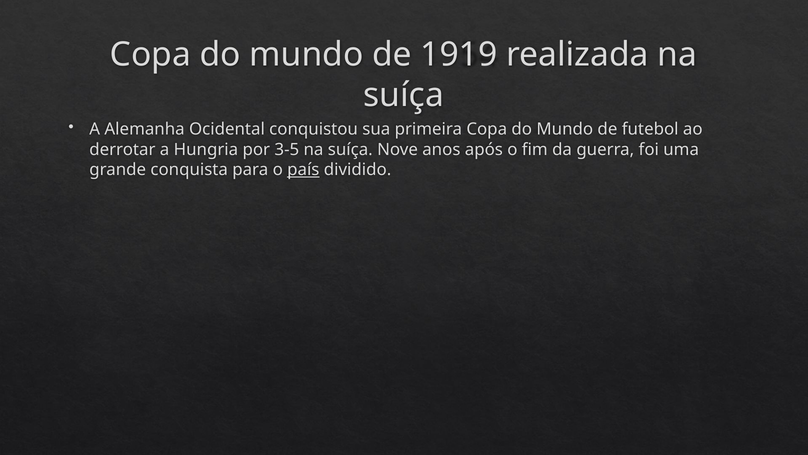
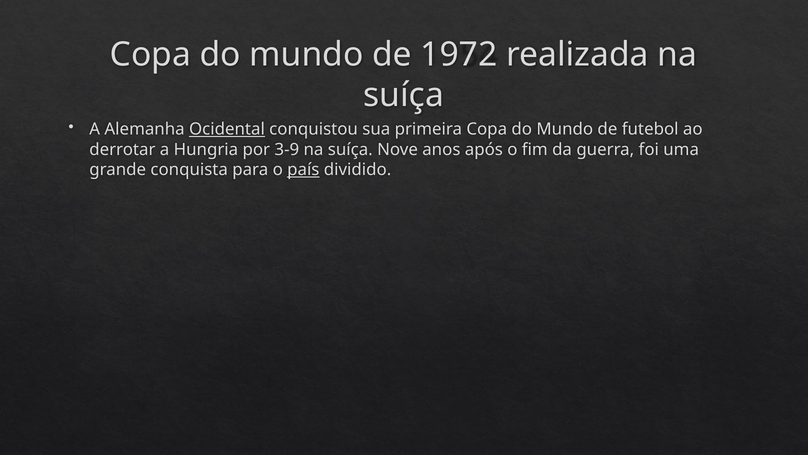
1919: 1919 -> 1972 (459, 55)
Ocidental underline: none -> present (227, 129)
3-5: 3-5 -> 3-9 (287, 149)
